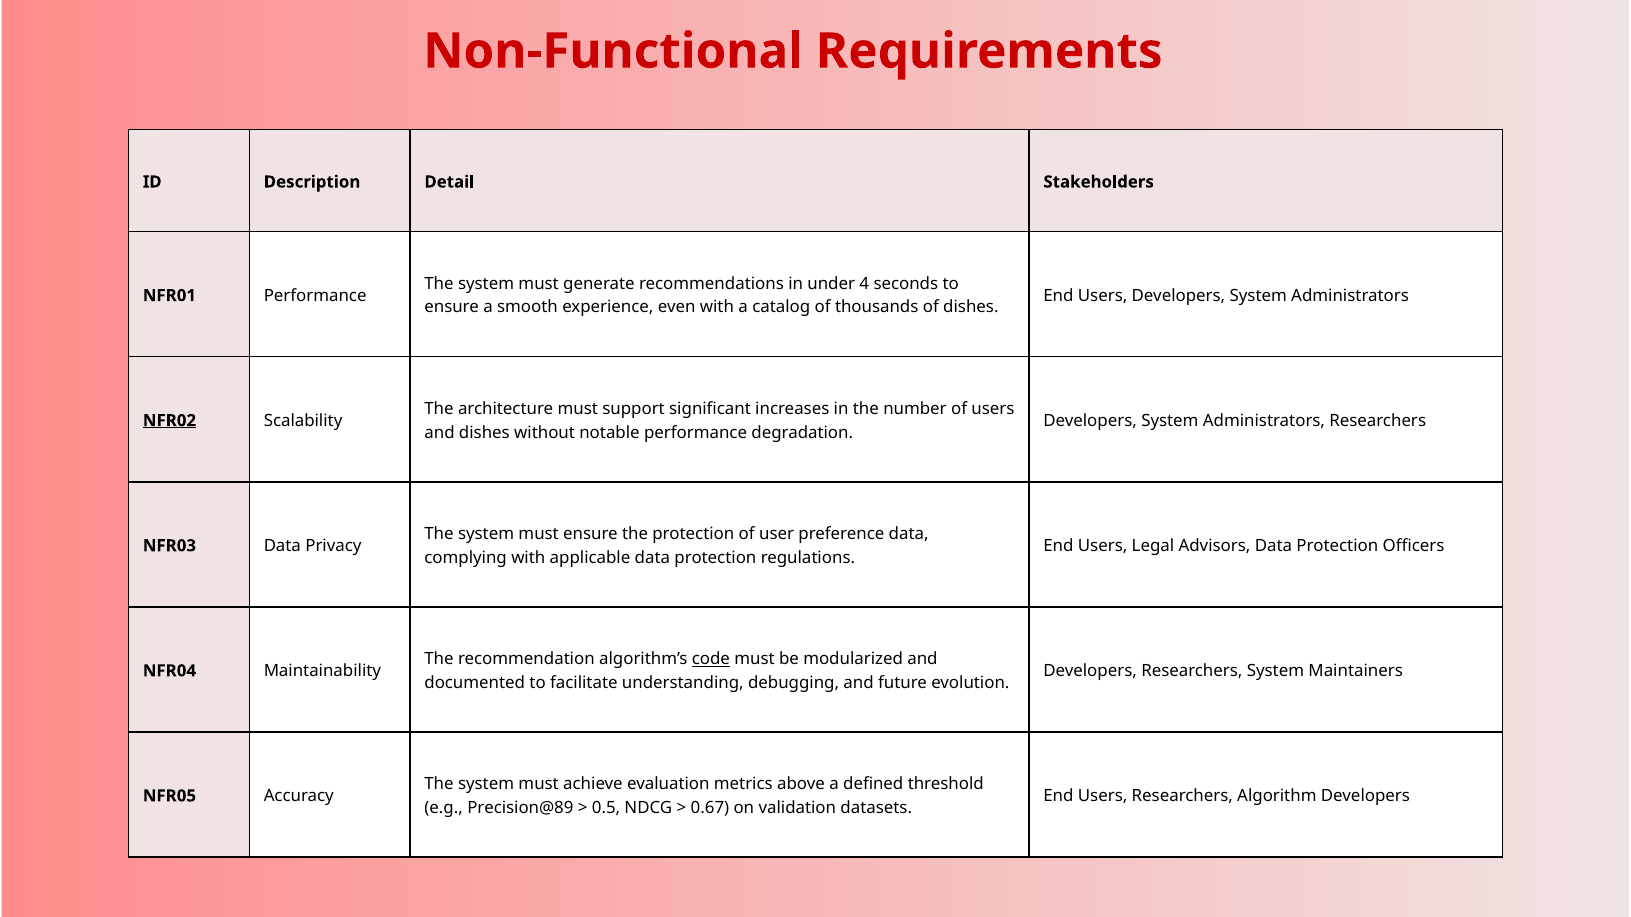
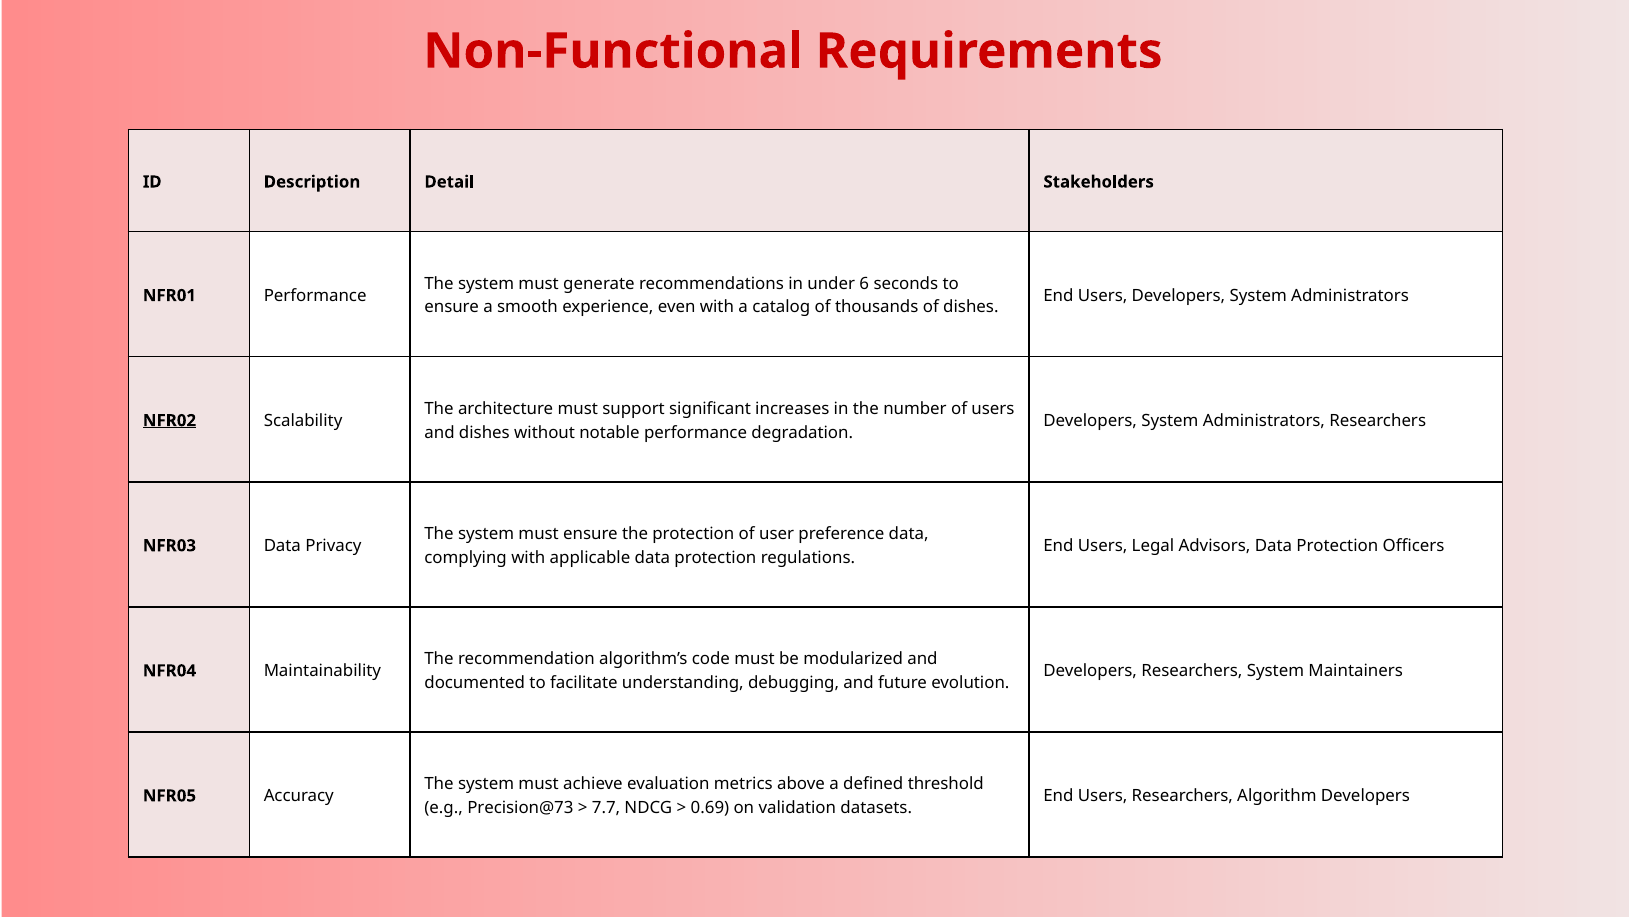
4: 4 -> 6 (864, 284)
code underline: present -> none (711, 659)
Precision@89: Precision@89 -> Precision@73 (520, 808)
0.5: 0.5 -> 7.7 (606, 808)
0.67: 0.67 -> 0.69 (710, 808)
